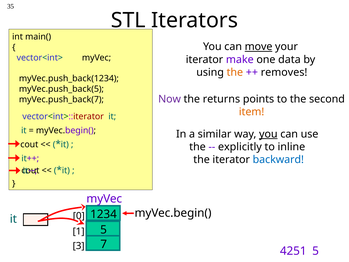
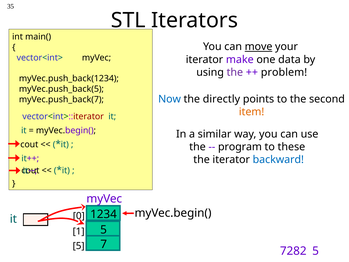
the colour: orange -> purple (235, 72)
removes: removes -> problem (284, 72)
Now colour: purple -> blue (170, 99)
returns: returns -> directly (221, 99)
you underline: present -> none (268, 134)
explicitly: explicitly -> program (240, 147)
inline: inline -> these (291, 147)
3: 3 -> 5 (79, 246)
4251: 4251 -> 7282 (293, 251)
